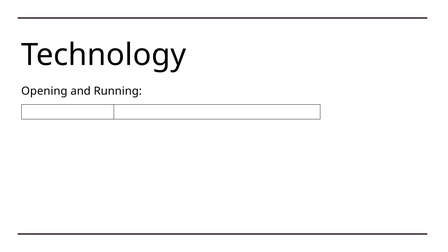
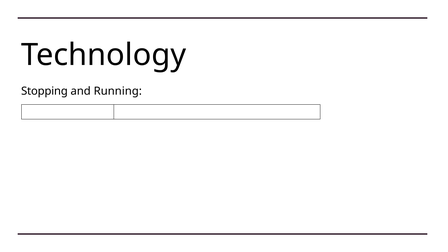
Opening: Opening -> Stopping (44, 91)
